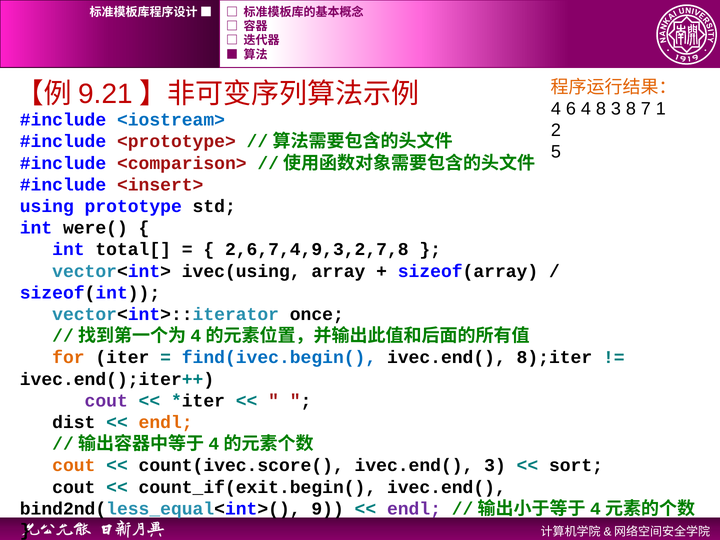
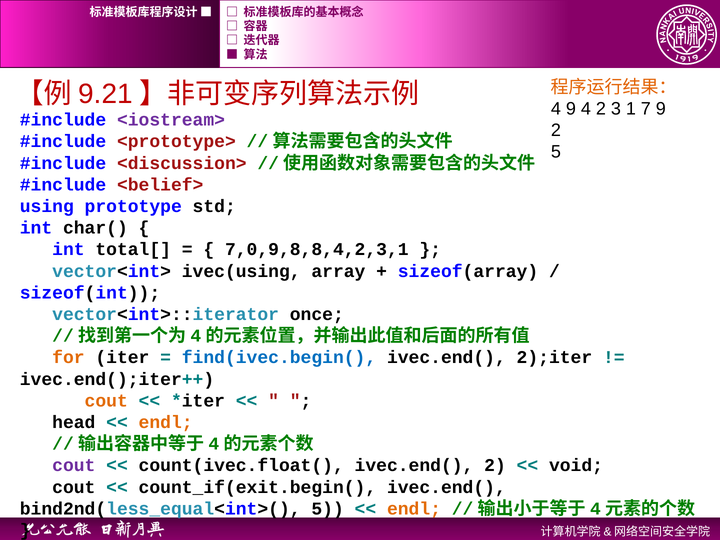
4 6: 6 -> 9 (571, 109)
4 8: 8 -> 2 (601, 109)
3 8: 8 -> 1 (631, 109)
7 1: 1 -> 9 (661, 109)
<iostream> colour: blue -> purple (171, 120)
<comparison>: <comparison> -> <discussion> (182, 163)
<insert>: <insert> -> <belief> (160, 185)
were(: were( -> char( (95, 228)
2,6,7,4,9,3,2,7,8: 2,6,7,4,9,3,2,7,8 -> 7,0,9,8,8,4,2,3,1 (317, 250)
8);iter: 8);iter -> 2);iter (554, 358)
cout colour: purple -> orange (106, 401)
dist: dist -> head (74, 422)
cout colour: orange -> purple (74, 466)
count(ivec.score(: count(ivec.score( -> count(ivec.float( (241, 466)
ivec.end( 3: 3 -> 2 (495, 466)
sort: sort -> void (576, 466)
bind2nd(less_equal<int>( 9: 9 -> 5 (328, 509)
endl colour: purple -> orange (414, 509)
